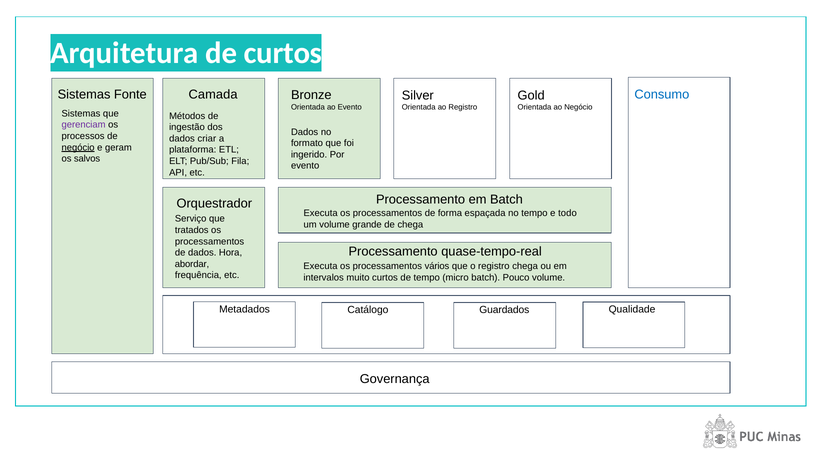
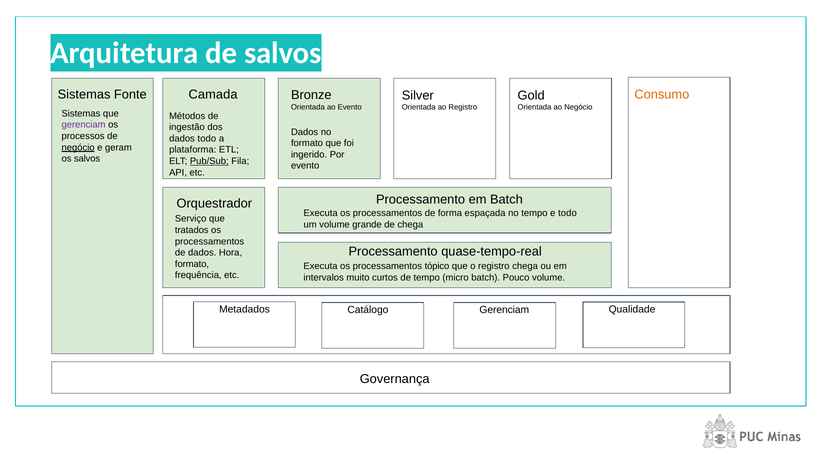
de curtos: curtos -> salvos (283, 53)
Consumo colour: blue -> orange (662, 95)
dados criar: criar -> todo (207, 139)
Pub/Sub underline: none -> present (209, 161)
abordar: abordar -> formato (192, 264)
vários: vários -> tópico (437, 266)
Catálogo Guardados: Guardados -> Gerenciam (504, 310)
